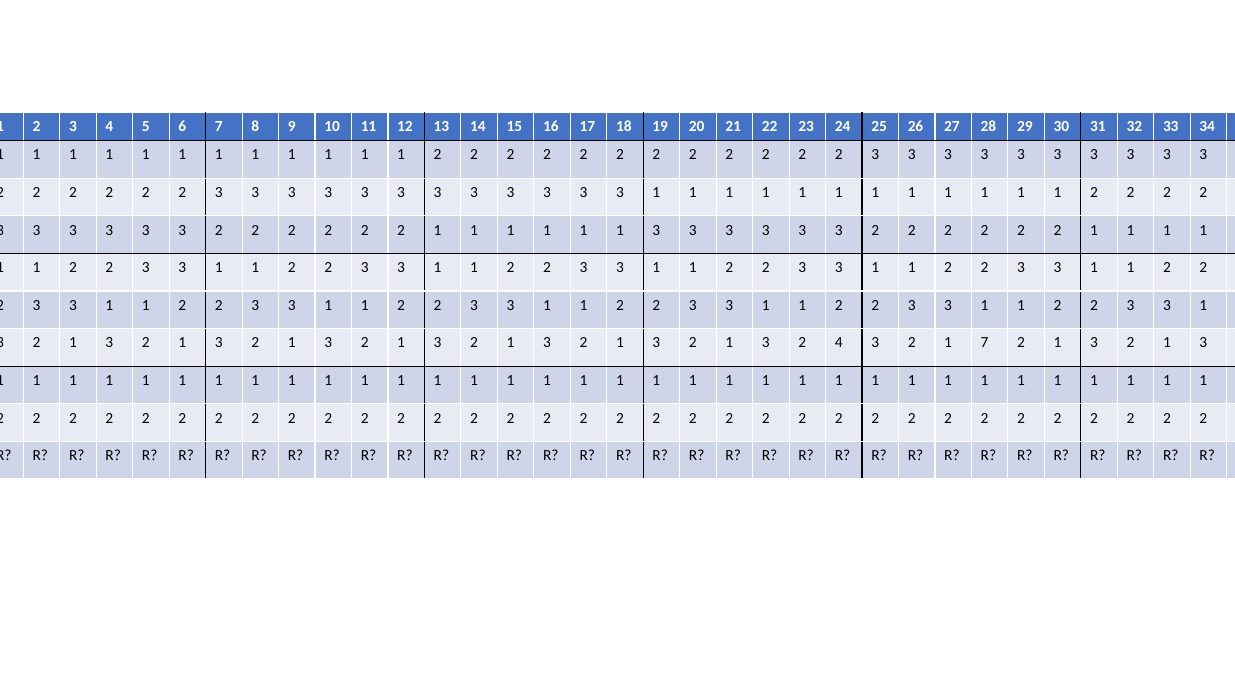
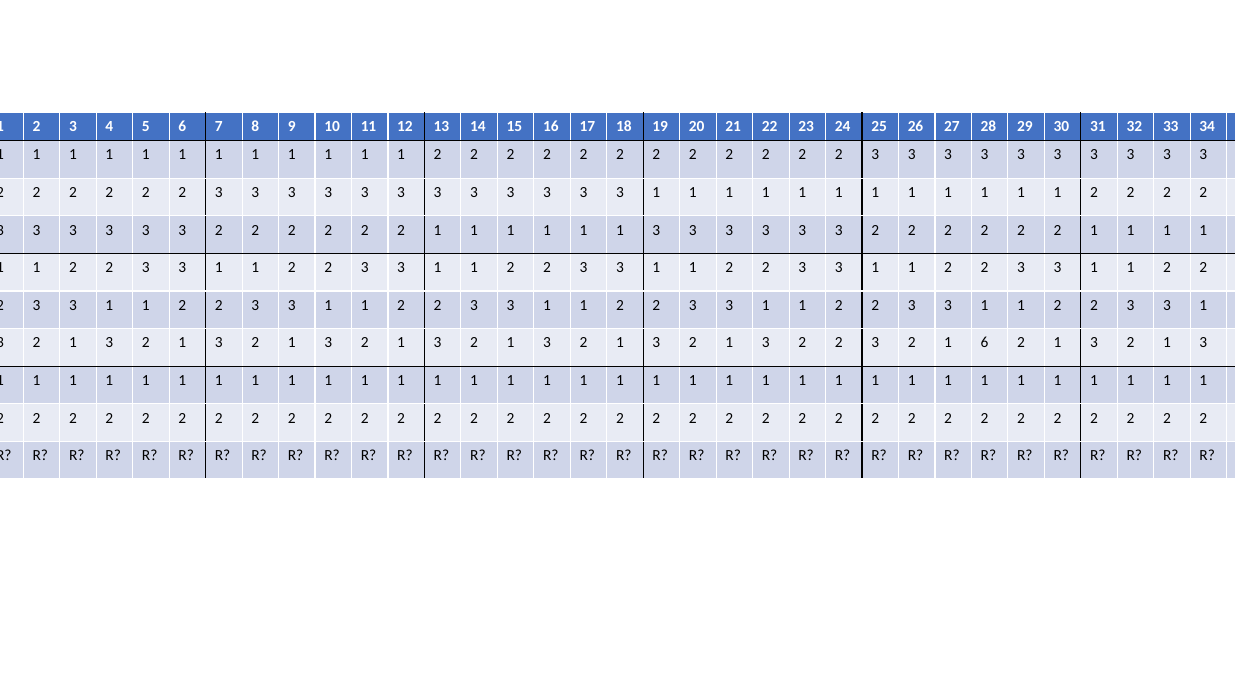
1 3 2 4: 4 -> 2 (839, 343)
1 7: 7 -> 6 (985, 343)
